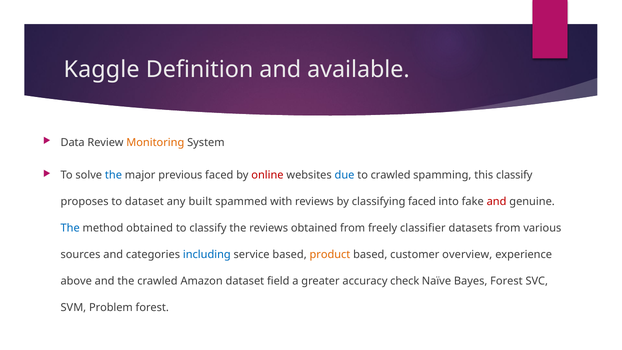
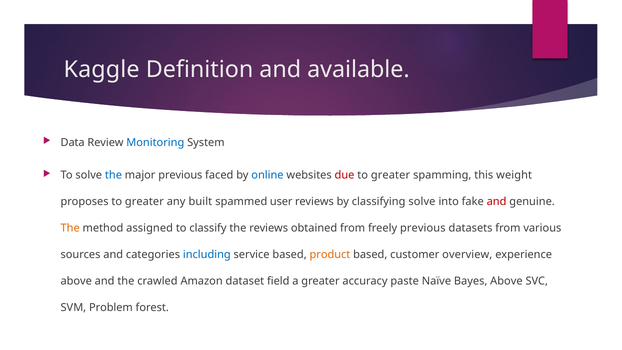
Monitoring colour: orange -> blue (155, 142)
online colour: red -> blue (267, 175)
due colour: blue -> red (345, 175)
crawled: crawled -> greater (390, 175)
this classify: classify -> weight (514, 175)
proposes to dataset: dataset -> greater (144, 202)
with: with -> user (281, 202)
classifying faced: faced -> solve (422, 202)
The colour: blue -> orange (70, 228)
method obtained: obtained -> assigned (150, 228)
freely classifier: classifier -> previous (423, 228)
check: check -> paste (405, 281)
Bayes Forest: Forest -> Above (506, 281)
